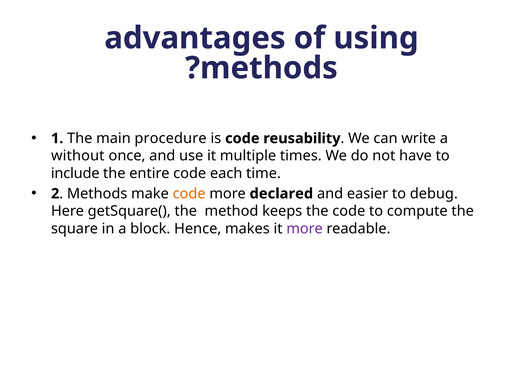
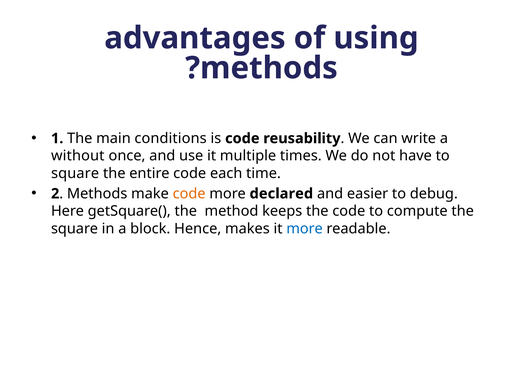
procedure: procedure -> conditions (171, 138)
include: include -> square (75, 173)
more colour: purple -> blue (305, 229)
